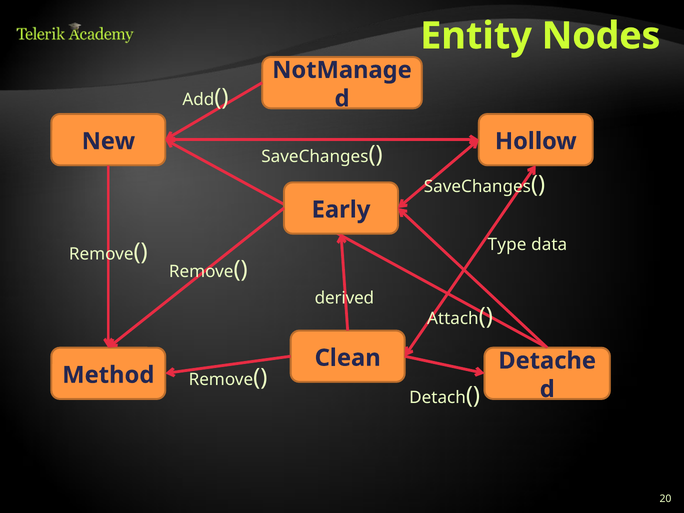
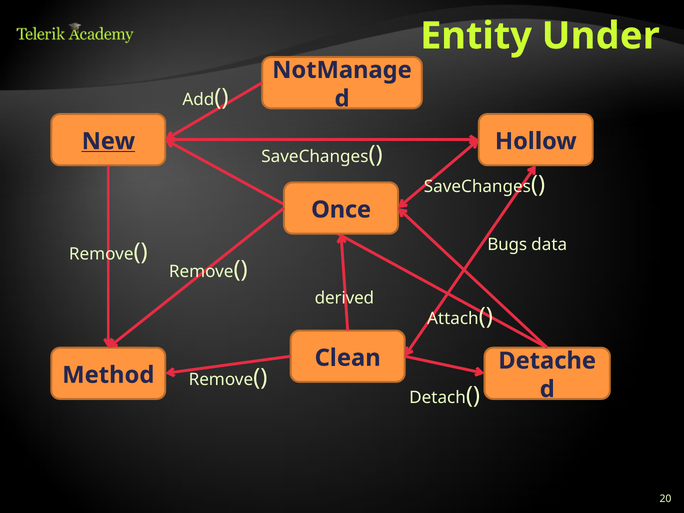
Nodes: Nodes -> Under (601, 36)
New underline: none -> present (108, 141)
Early: Early -> Once (341, 210)
Type: Type -> Bugs (507, 245)
